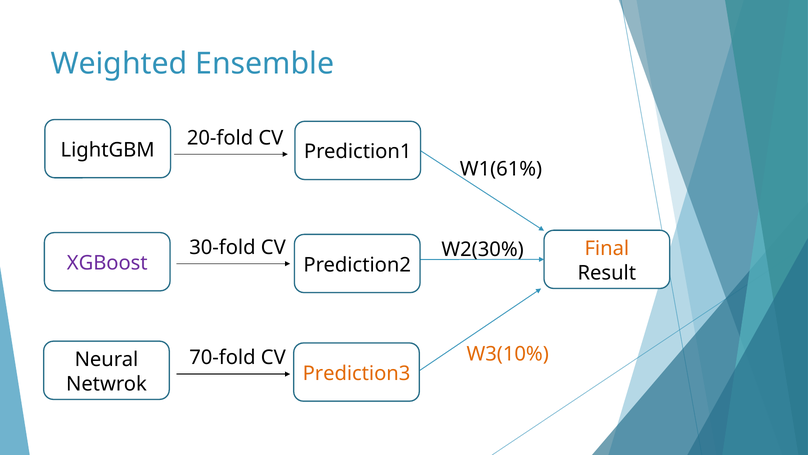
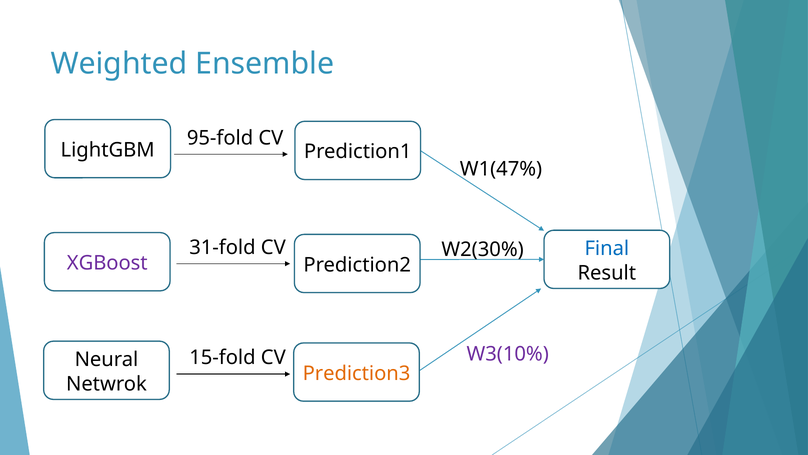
20-fold: 20-fold -> 95-fold (220, 138)
W1(61%: W1(61% -> W1(47% (501, 169)
30-fold: 30-fold -> 31-fold (222, 247)
Final colour: orange -> blue (607, 248)
W3(10% colour: orange -> purple (508, 354)
70-fold: 70-fold -> 15-fold (222, 357)
